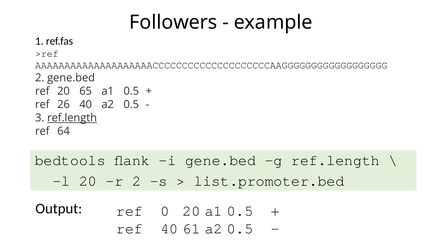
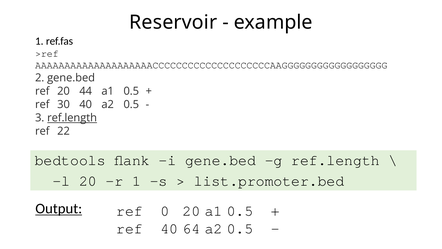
Followers: Followers -> Reservoir (173, 22)
65: 65 -> 44 (86, 91)
26: 26 -> 30 (64, 104)
64: 64 -> 22 (64, 131)
r 2: 2 -> 1 (136, 181)
Output underline: none -> present (59, 208)
61: 61 -> 64 (191, 228)
